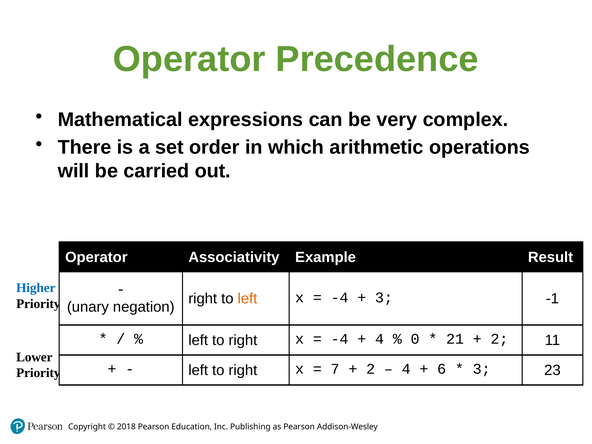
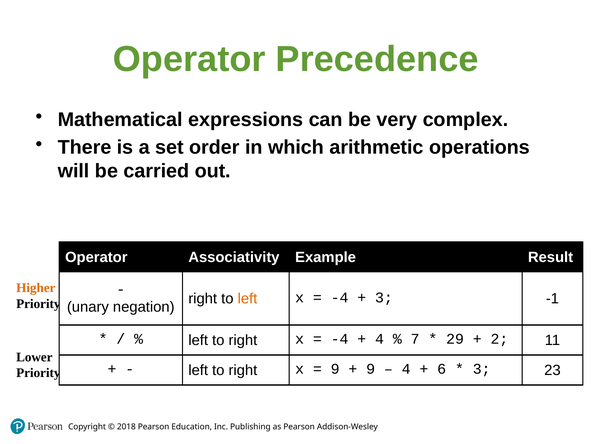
Higher colour: blue -> orange (36, 288)
0: 0 -> 7 (415, 339)
21: 21 -> 29 (455, 339)
7: 7 -> 9 (335, 369)
2: 2 -> 9 (371, 369)
